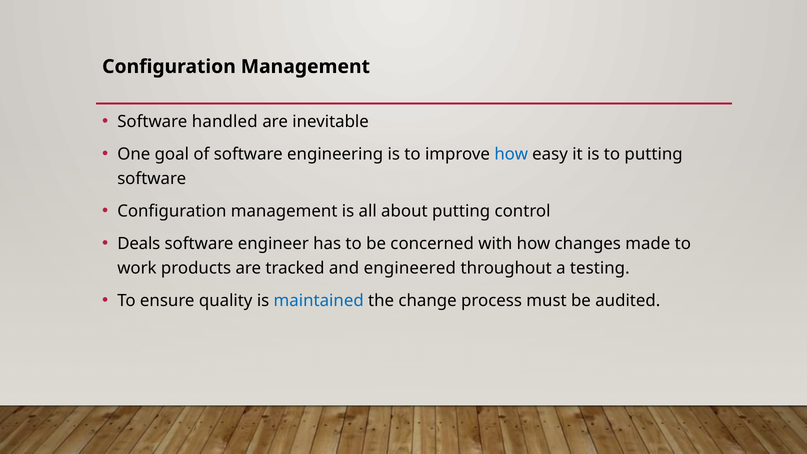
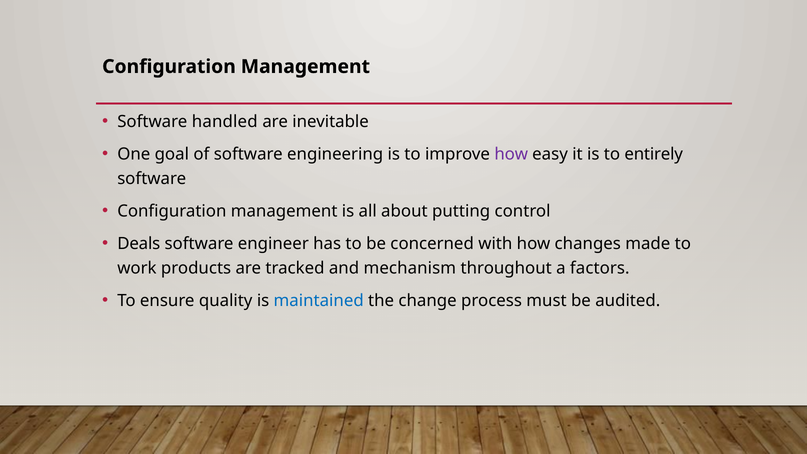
how colour: blue -> purple (511, 154)
to putting: putting -> entirely (654, 154)
engineered: engineered -> mechanism (410, 268)
testing: testing -> factors (600, 268)
